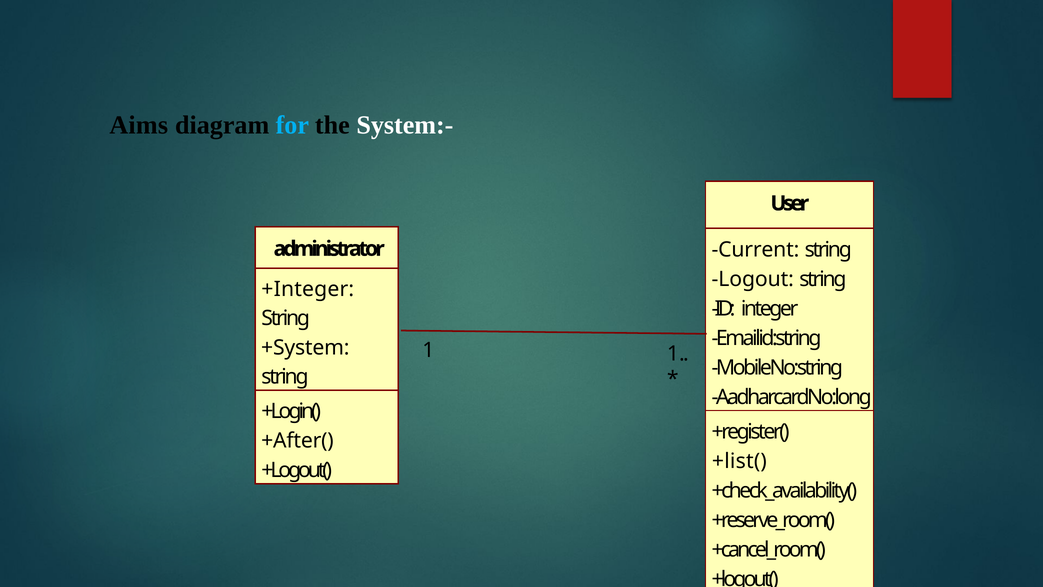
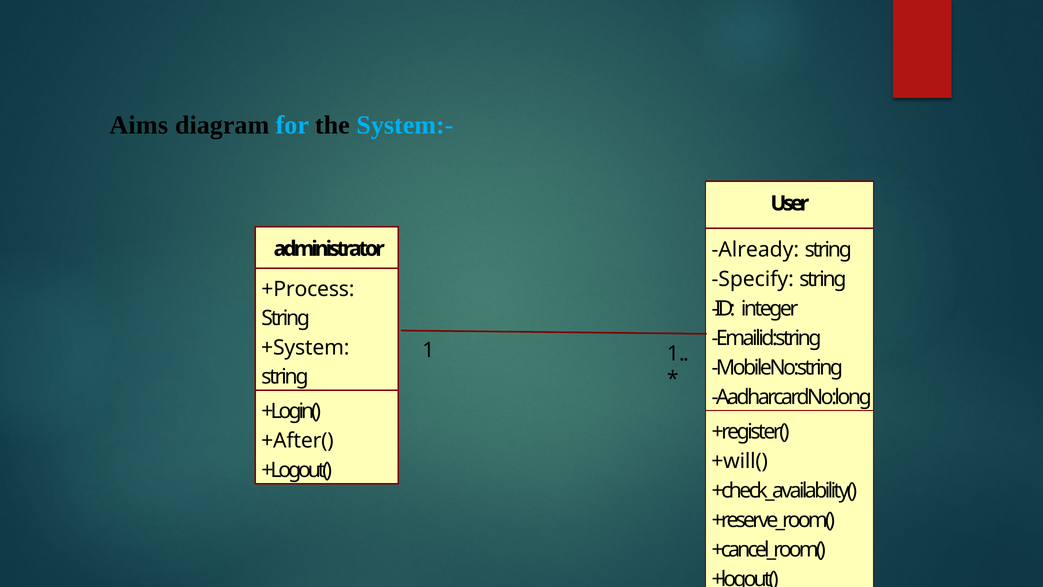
System:- colour: white -> light blue (405, 125)
Current: Current -> Already (755, 250)
Logout: Logout -> Specify (753, 279)
+Integer: +Integer -> +Process (308, 289)
+list(: +list( -> +will( (740, 461)
